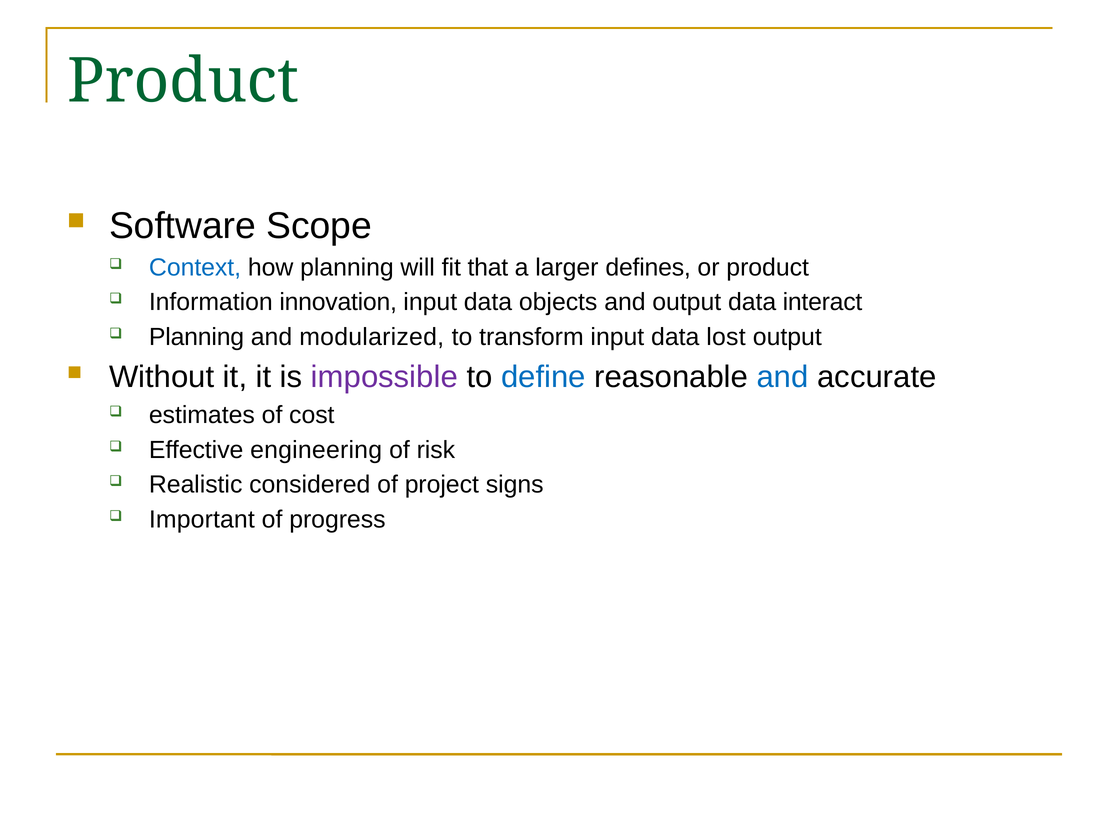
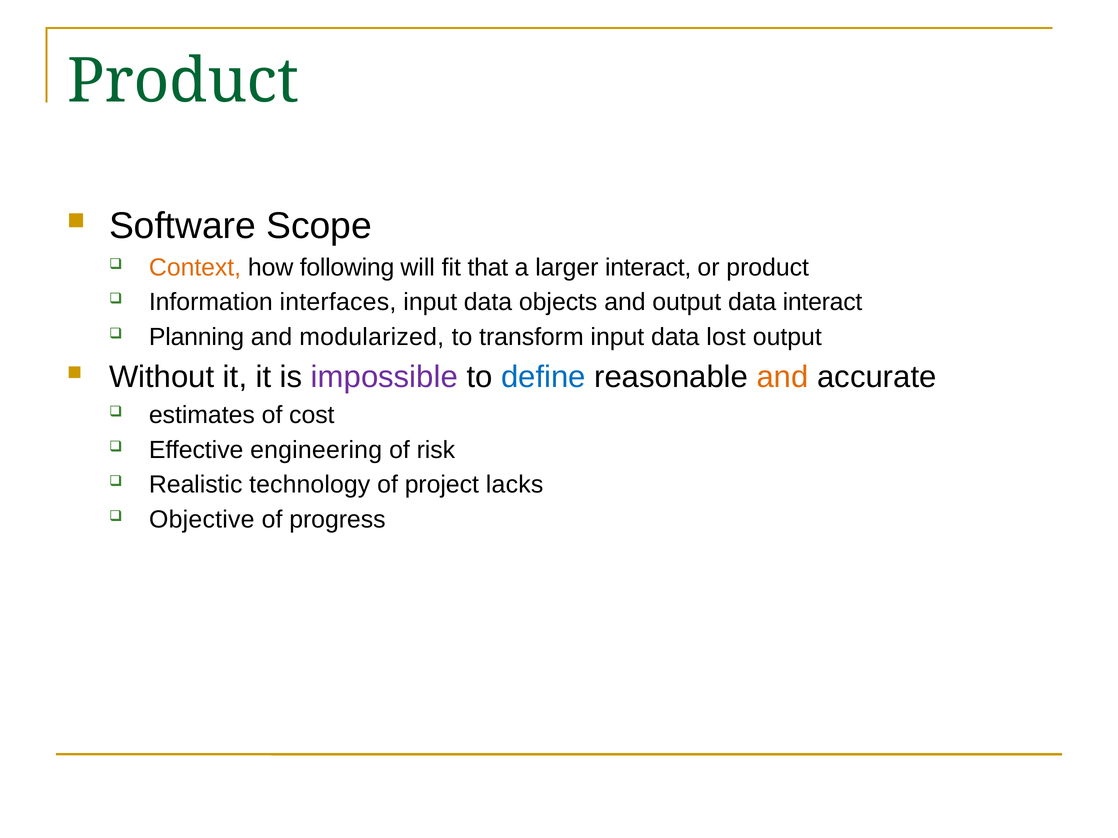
Context colour: blue -> orange (195, 268)
how planning: planning -> following (347, 268)
larger defines: defines -> interact (648, 268)
innovation: innovation -> interfaces (338, 302)
and colour: blue -> orange (783, 377)
considered: considered -> technology (310, 485)
signs: signs -> lacks (515, 485)
Important: Important -> Objective (202, 520)
